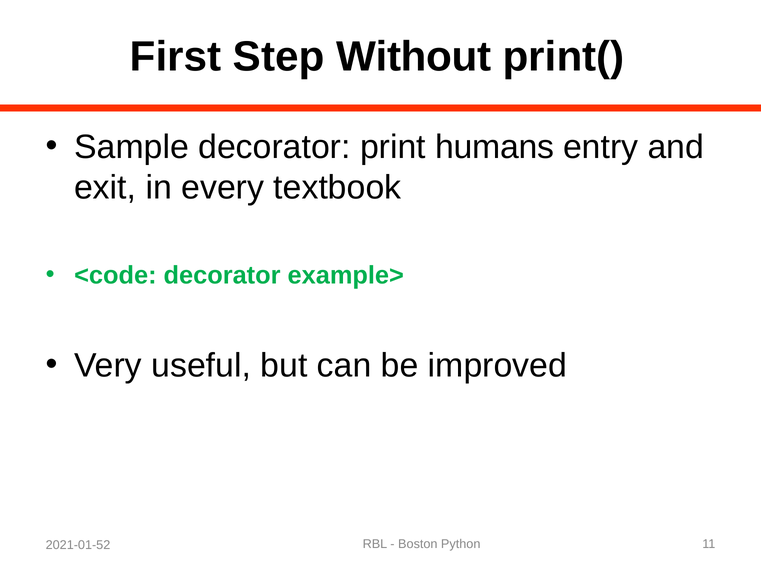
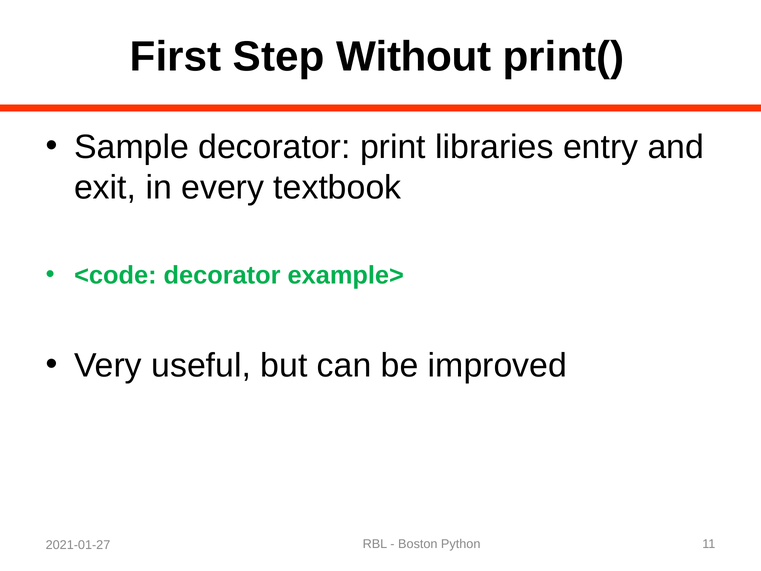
humans: humans -> libraries (494, 147)
2021-01-52: 2021-01-52 -> 2021-01-27 (78, 545)
